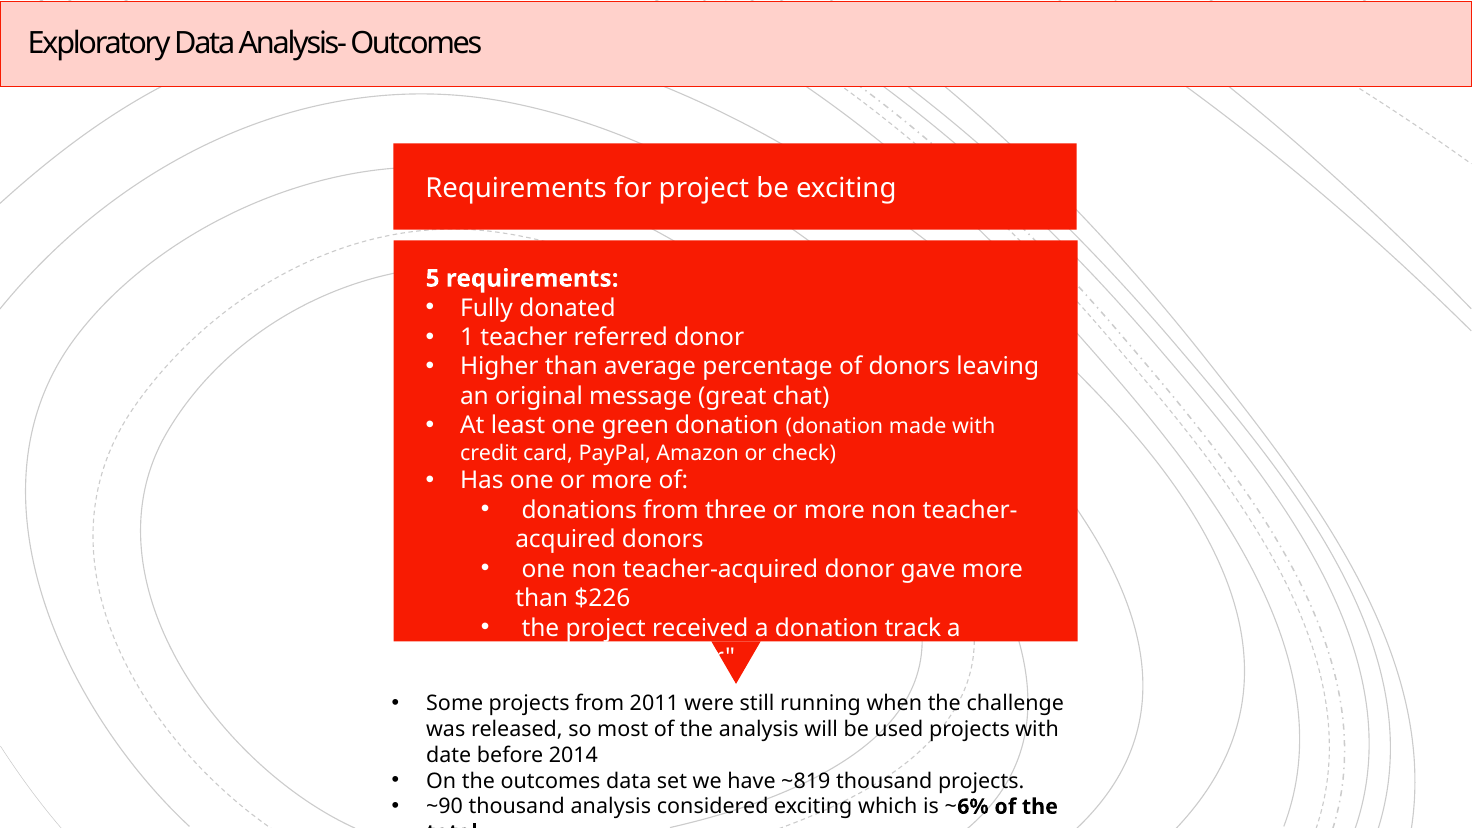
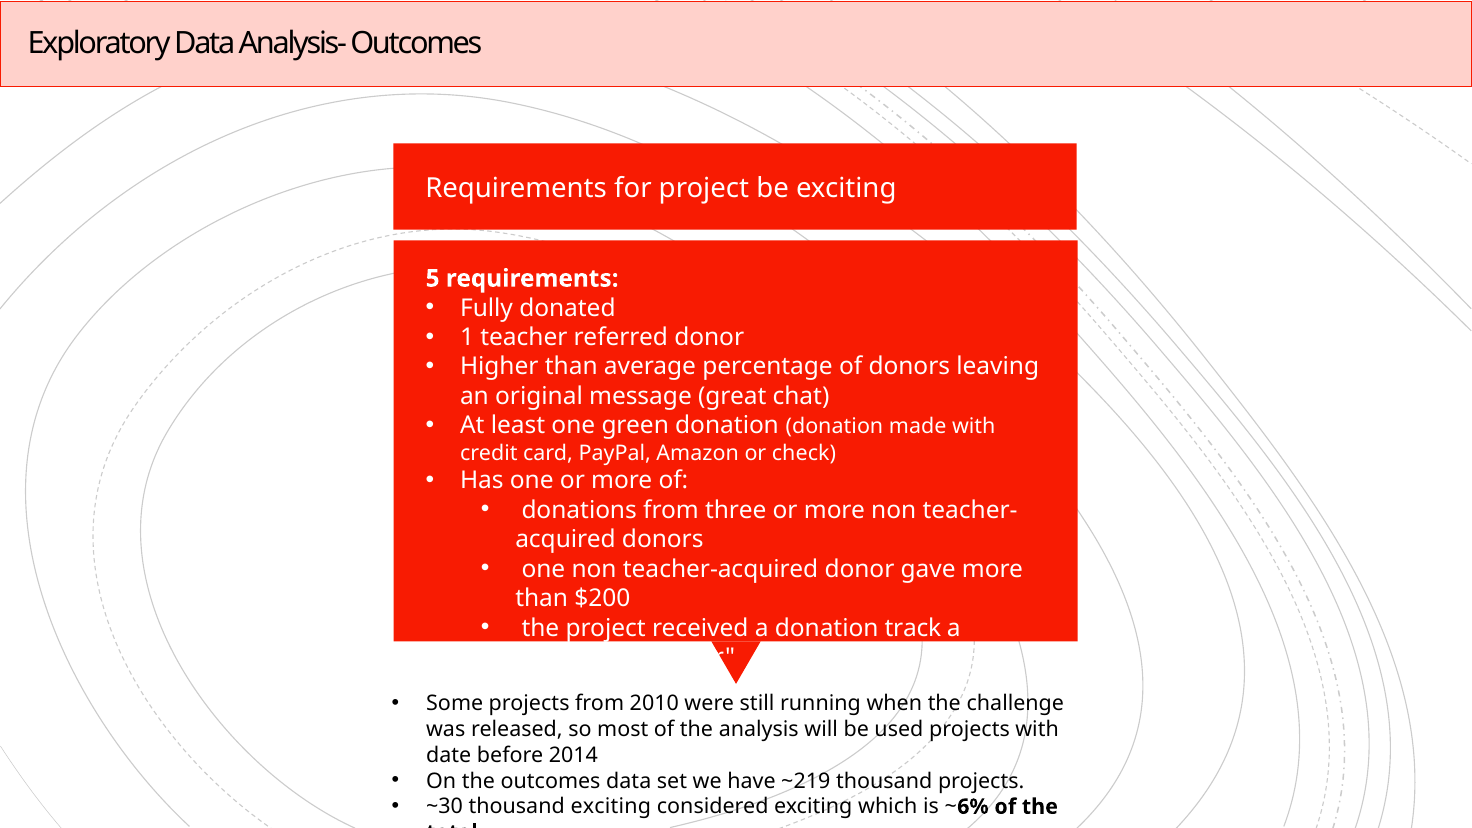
$226: $226 -> $200 (602, 599)
2011: 2011 -> 2010 (654, 704)
~819: ~819 -> ~219 (806, 781)
~90: ~90 -> ~30 (445, 807)
thousand analysis: analysis -> exciting (611, 807)
